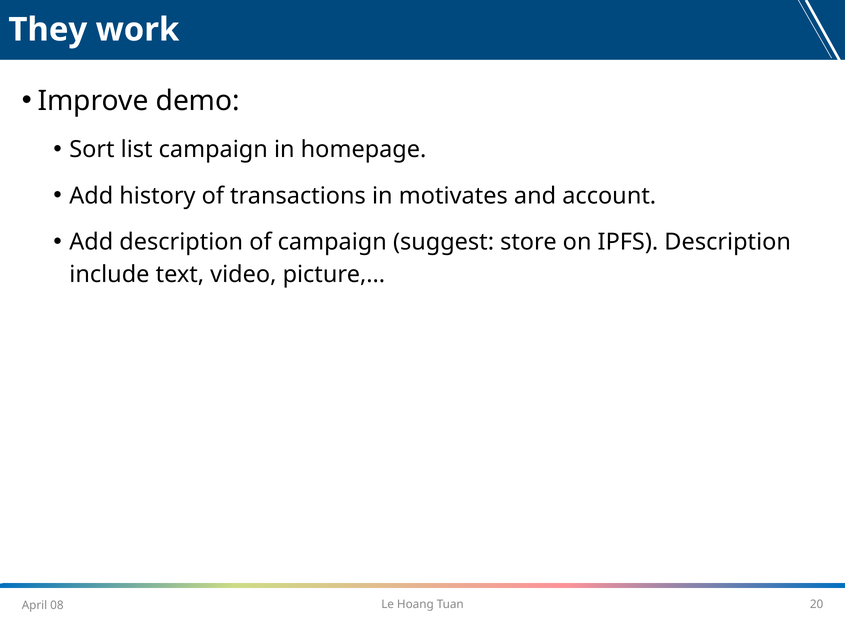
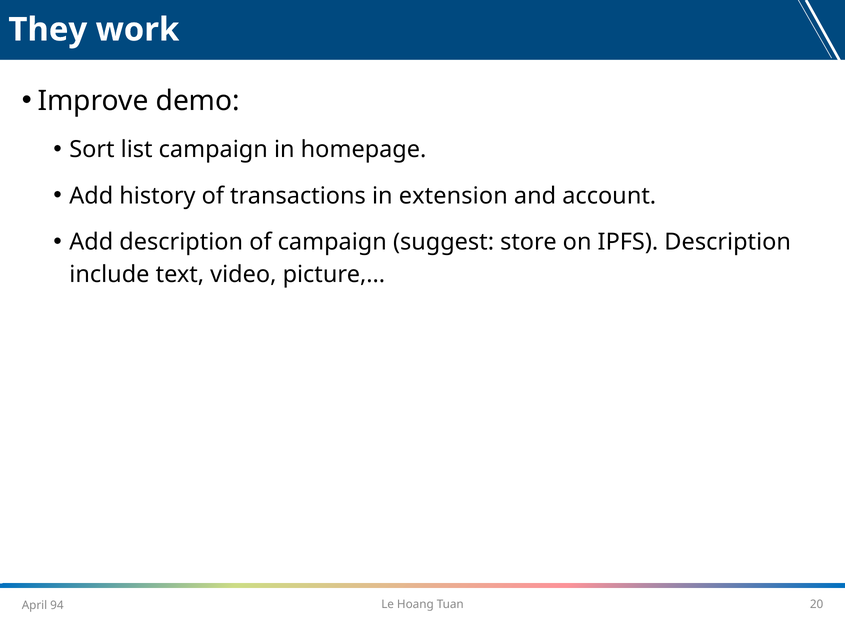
motivates: motivates -> extension (453, 196)
08: 08 -> 94 (57, 605)
